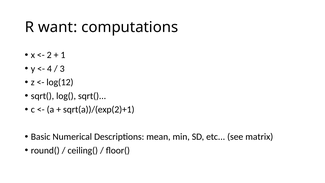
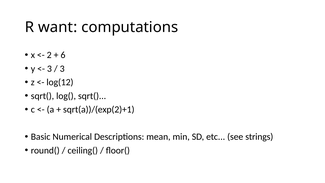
1: 1 -> 6 (63, 55)
4: 4 -> 3 (49, 69)
matrix: matrix -> strings (259, 137)
